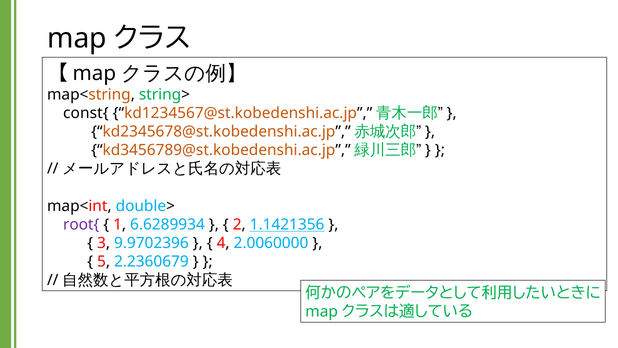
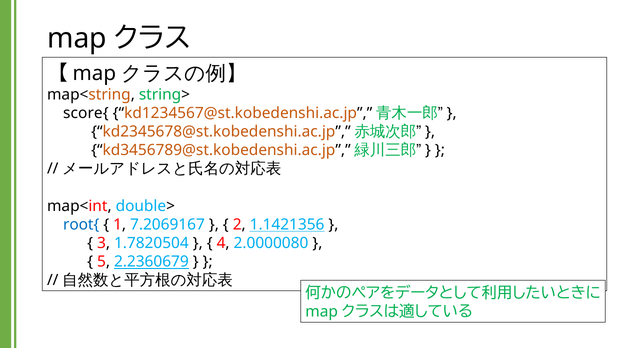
const{: const{ -> score{ (86, 113)
root{ colour: purple -> blue (81, 224)
6.6289934: 6.6289934 -> 7.2069167 (167, 224)
9.9702396: 9.9702396 -> 1.7820504 (151, 243)
2.0060000: 2.0060000 -> 2.0000080 (271, 243)
2.2360679 underline: none -> present (151, 261)
